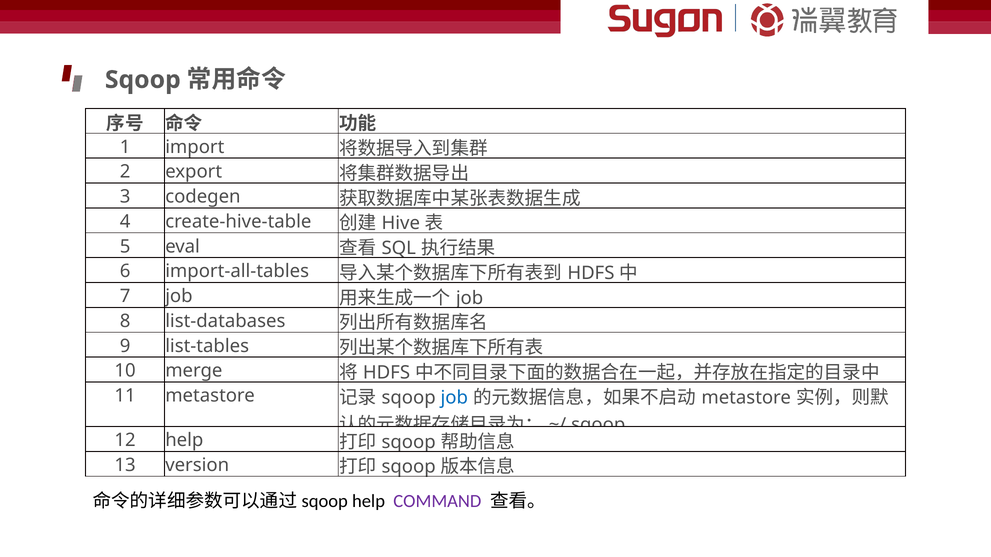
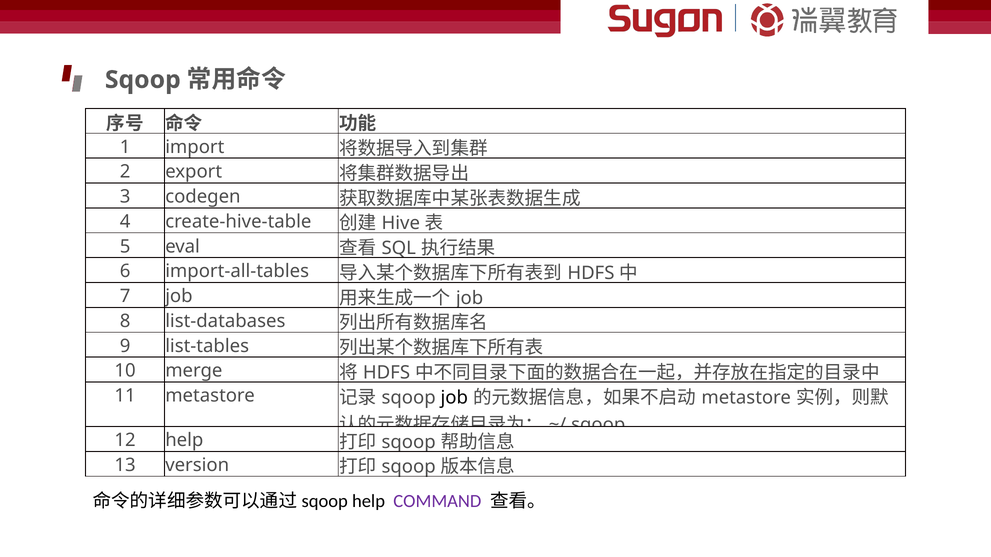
job colour: blue -> black (454, 398)
